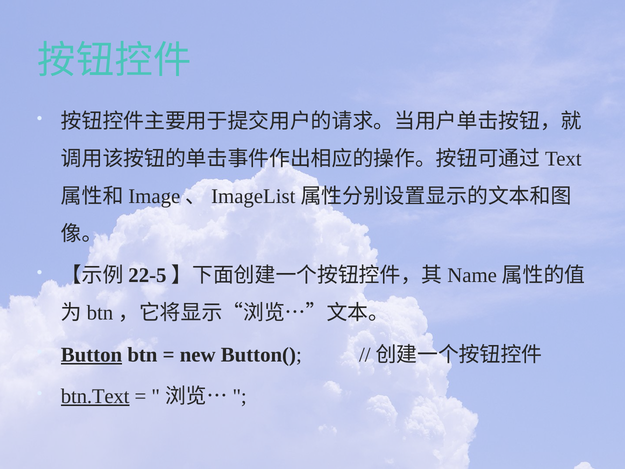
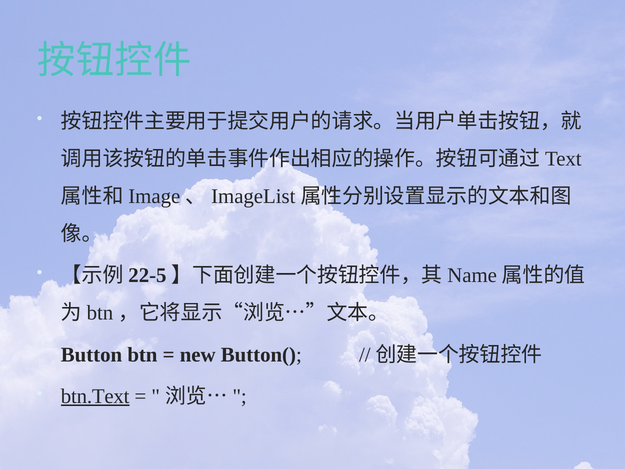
Button underline: present -> none (91, 354)
